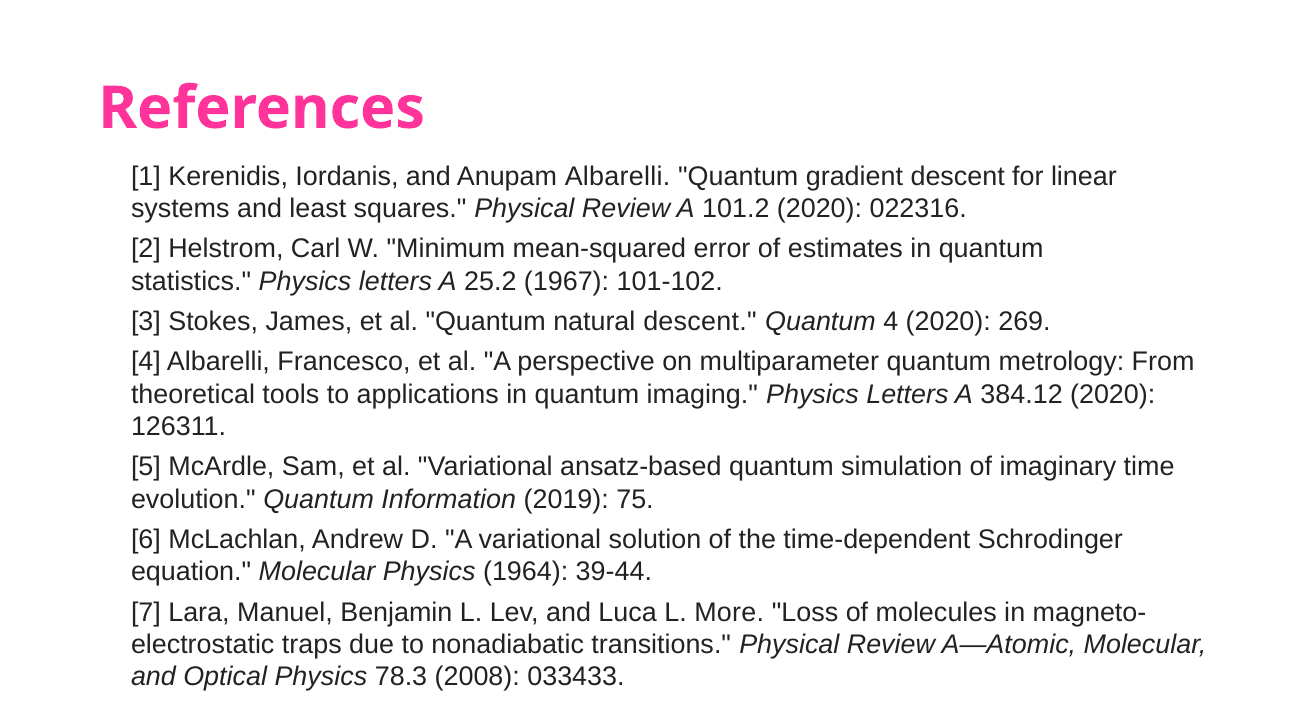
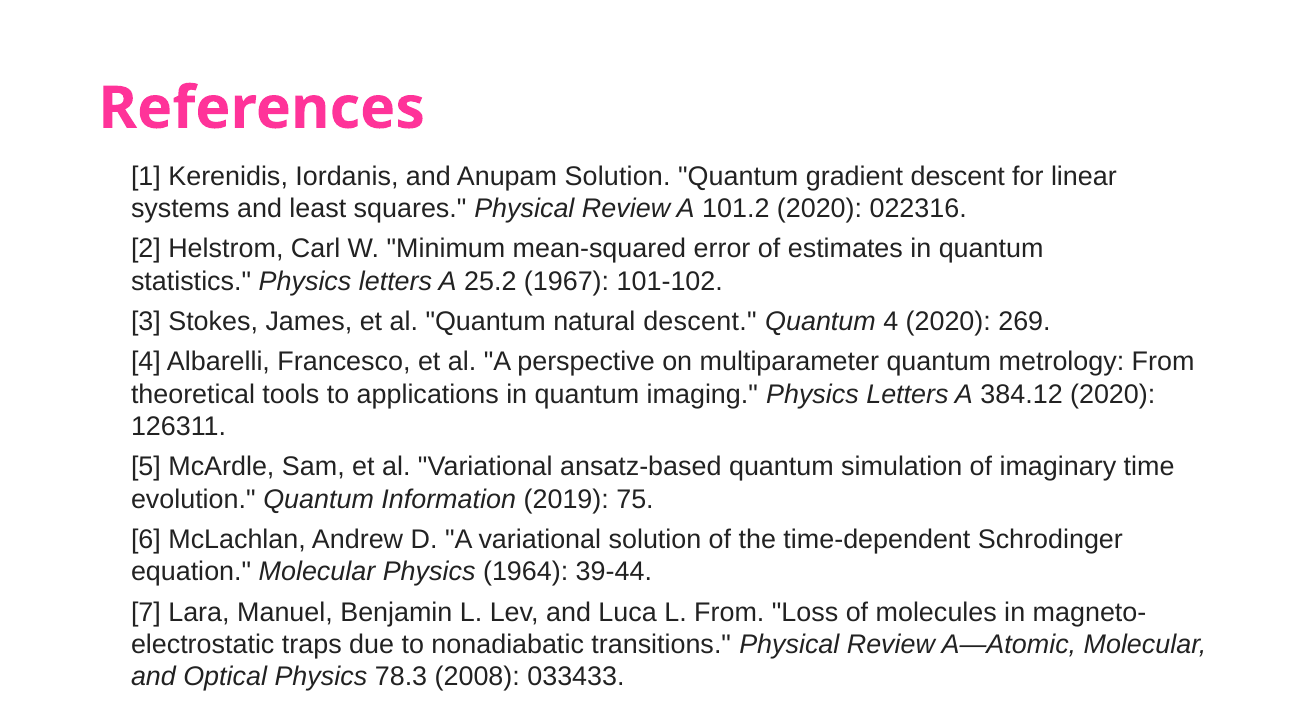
Anupam Albarelli: Albarelli -> Solution (618, 176)
L More: More -> From (729, 612)
